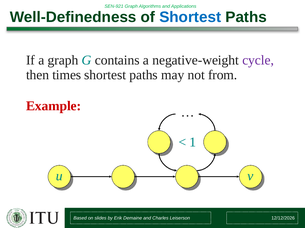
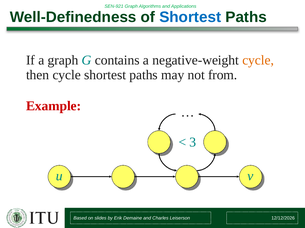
cycle colour: purple -> orange (258, 60)
then times: times -> cycle (67, 75)
1: 1 -> 3 (193, 143)
